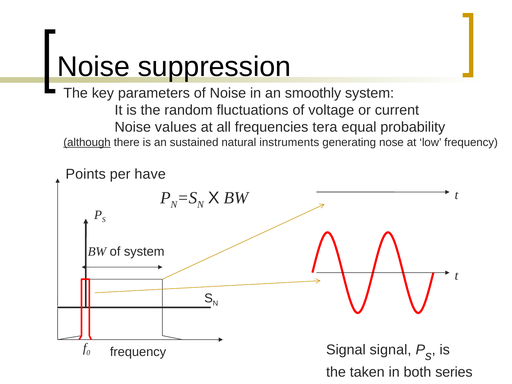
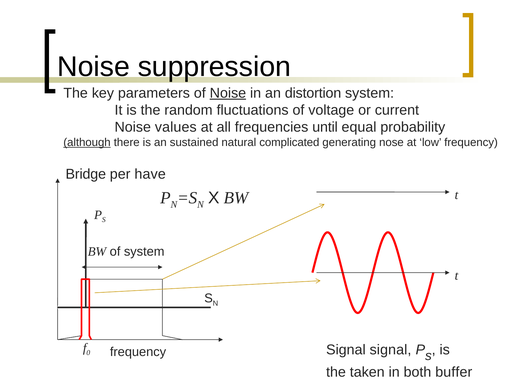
Noise underline: none -> present (228, 93)
smoothly: smoothly -> distortion (313, 93)
tera: tera -> until (325, 127)
instruments: instruments -> complicated (289, 142)
Points: Points -> Bridge (86, 174)
series: series -> buffer (454, 372)
